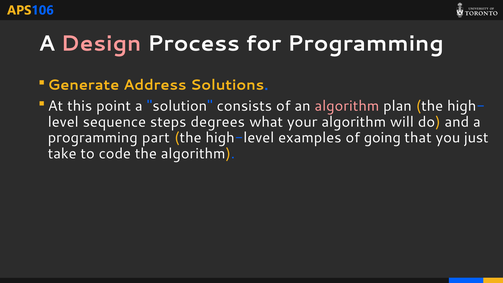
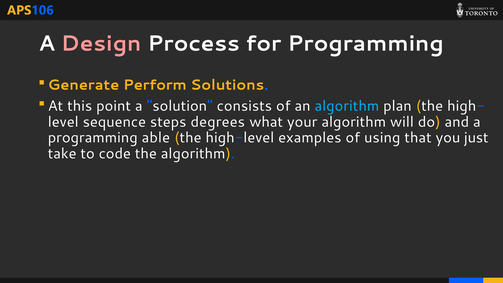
Address: Address -> Perform (155, 85)
algorithm colour: pink -> light blue (347, 106)
part: part -> able (156, 138)
going: going -> using (382, 138)
